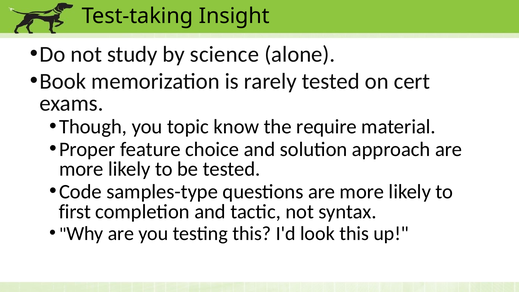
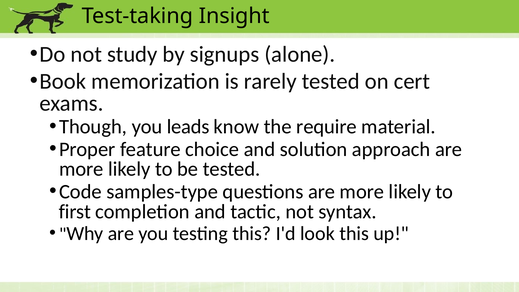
science: science -> signups (225, 54)
topic: topic -> leads (188, 127)
